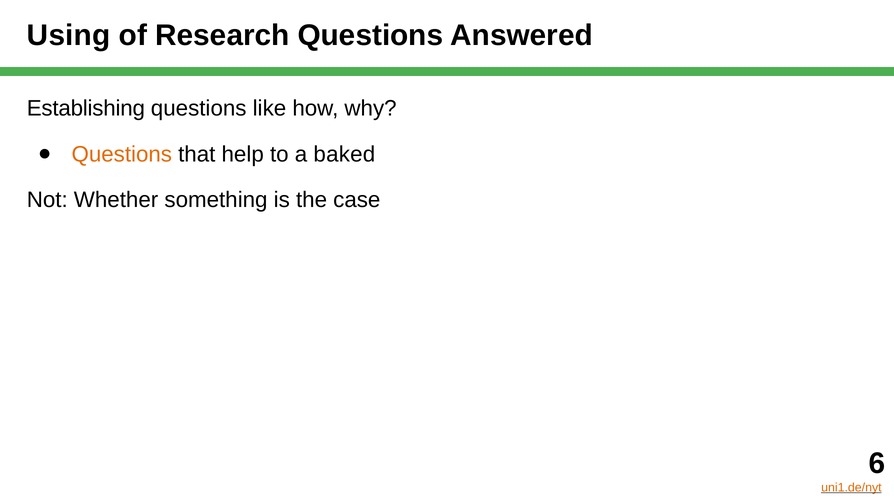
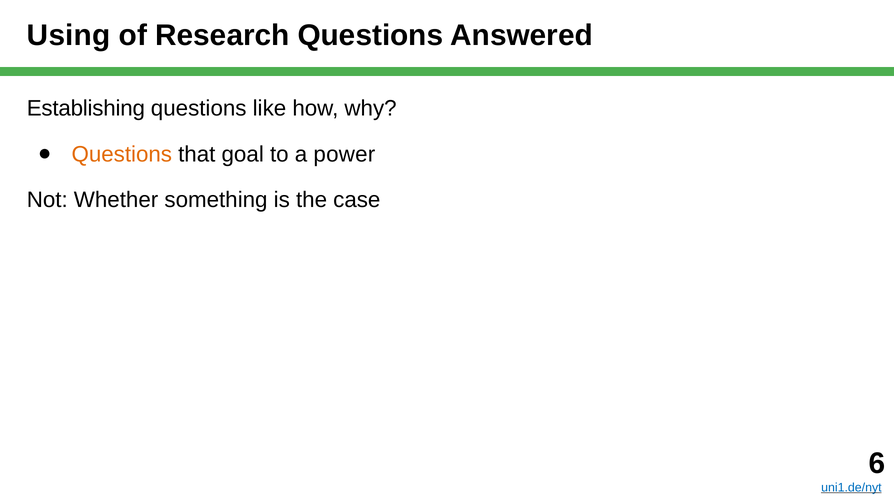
help: help -> goal (243, 154)
baked: baked -> power (344, 154)
uni1.de/nyt colour: orange -> blue (851, 487)
